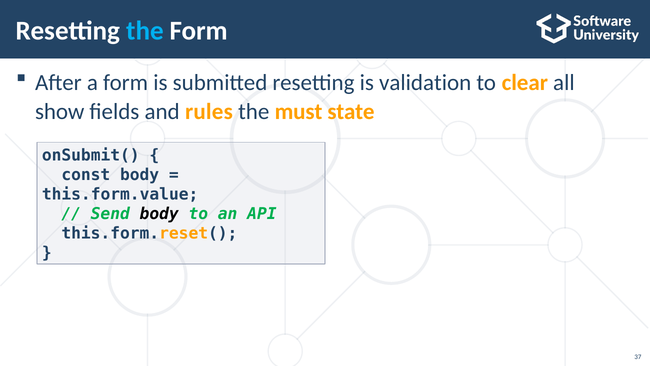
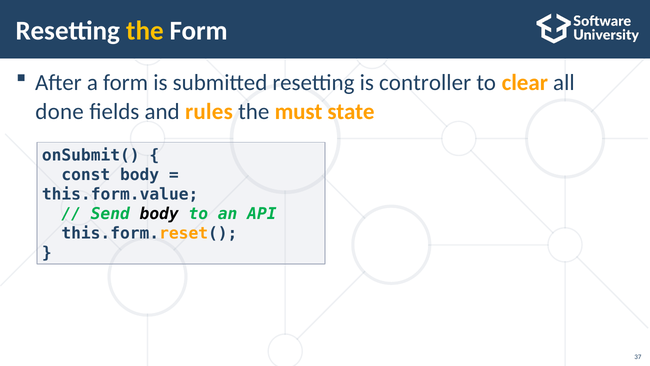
the colour: light blue -> yellow (145, 31)
validation: validation -> controller (425, 82)
show: show -> done (60, 111)
